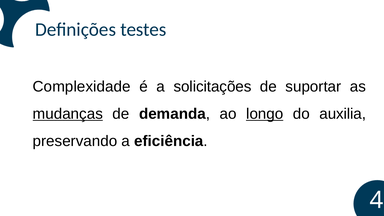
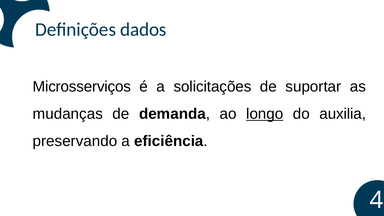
testes: testes -> dados (143, 30)
Complexidade: Complexidade -> Microsserviços (82, 86)
mudanças underline: present -> none (68, 114)
